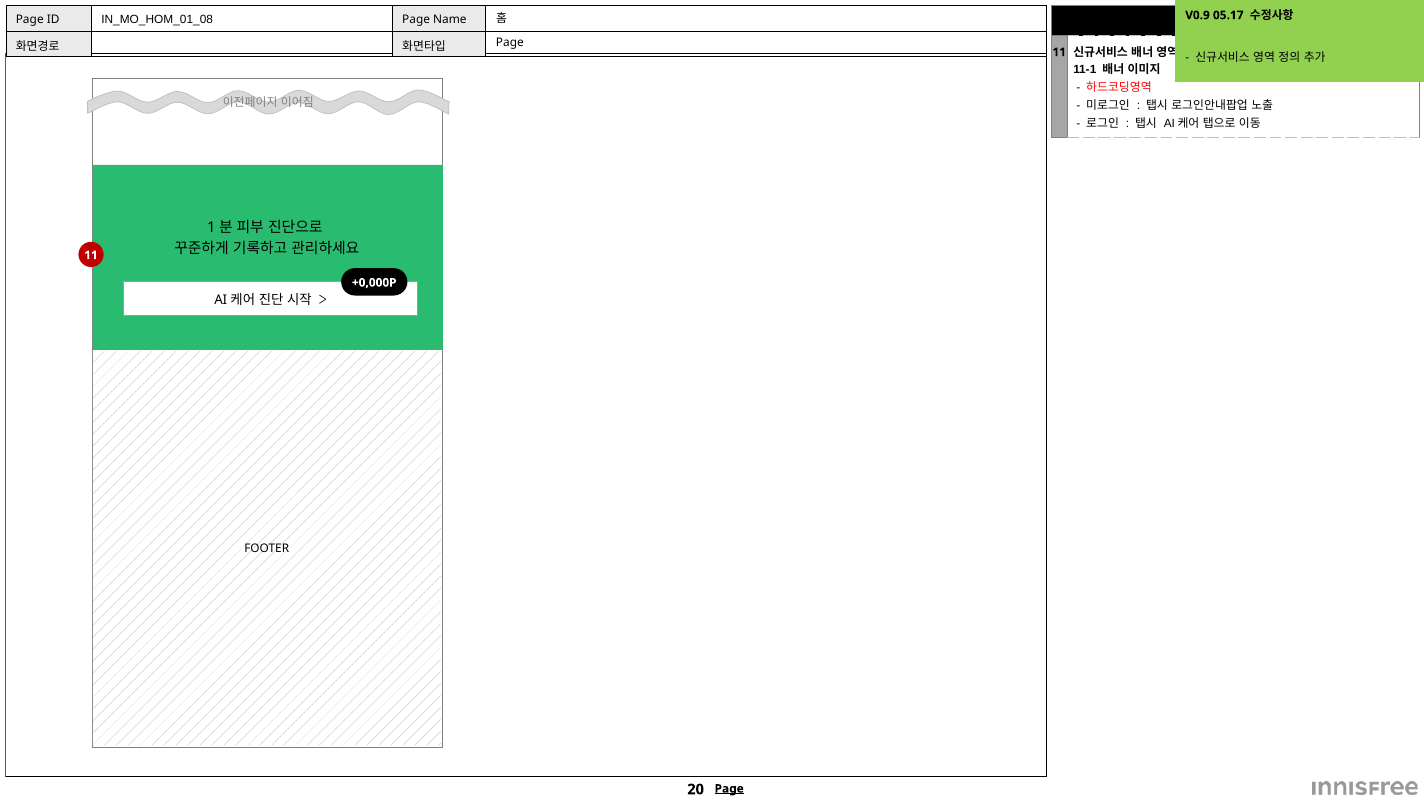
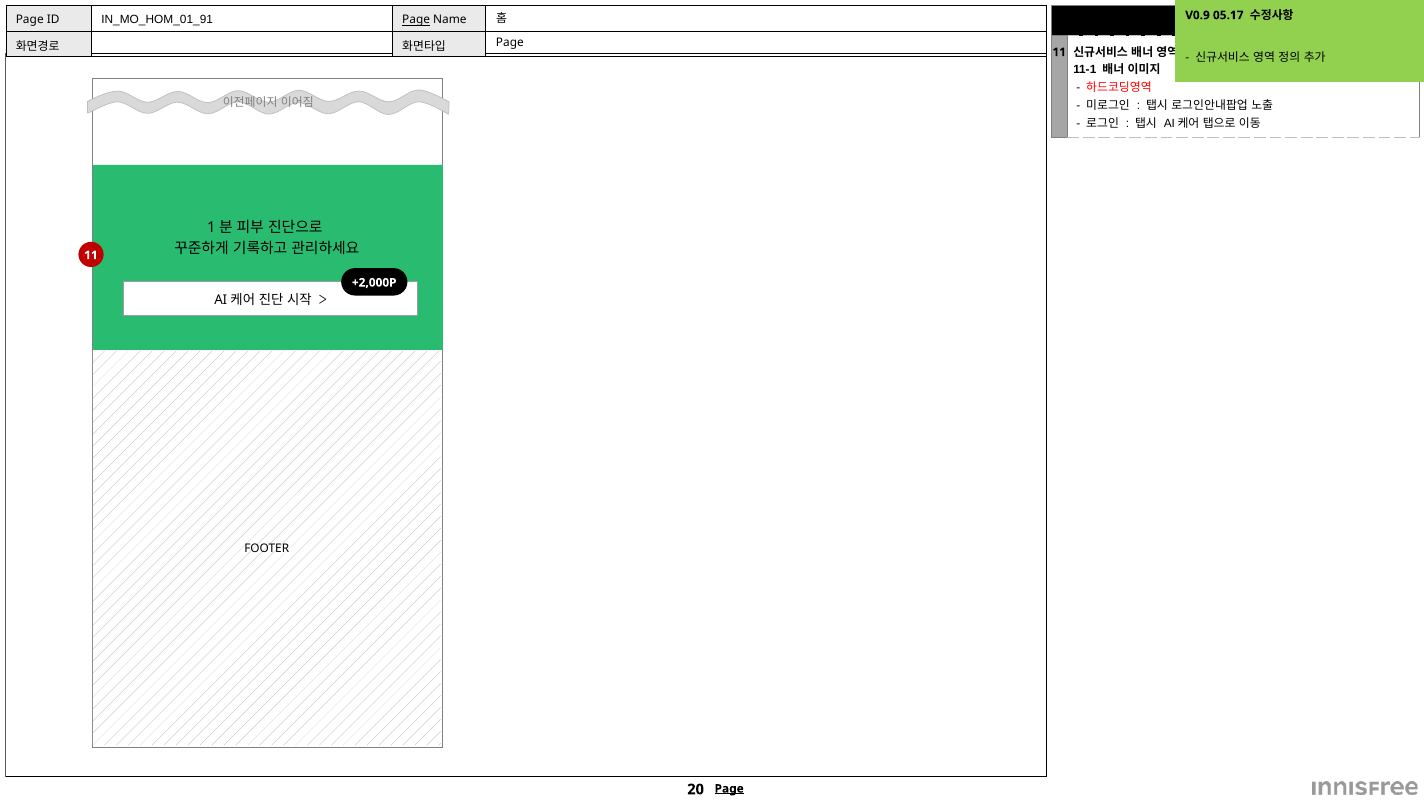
IN_MO_HOM_01_08: IN_MO_HOM_01_08 -> IN_MO_HOM_01_91 (157, 19)
Page underline: none -> present (416, 20)
+0,000P: +0,000P -> +2,000P (374, 283)
